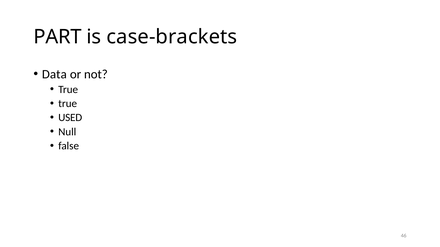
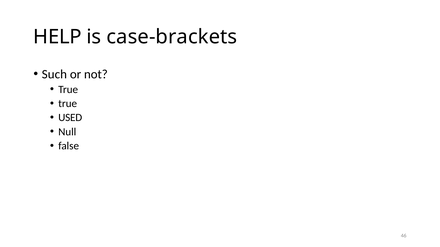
PART: PART -> HELP (57, 37)
Data: Data -> Such (54, 74)
